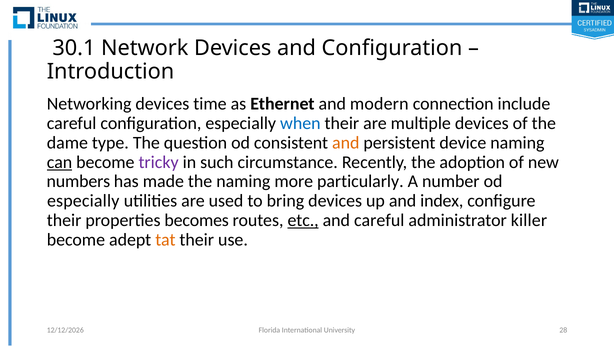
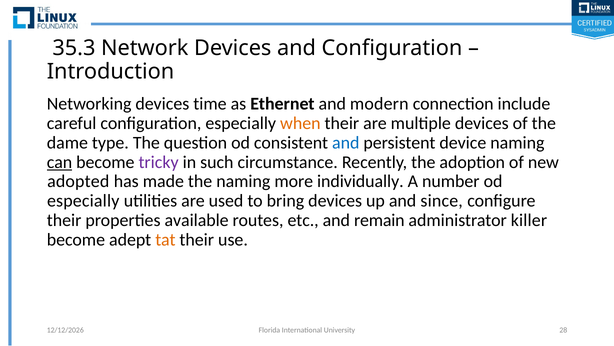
30.1: 30.1 -> 35.3 (74, 48)
when colour: blue -> orange (300, 123)
and colour: orange -> blue (346, 142)
numbers: numbers -> adopted (78, 181)
particularly: particularly -> individually (360, 181)
index: index -> since (442, 201)
becomes: becomes -> available (197, 220)
etc underline: present -> none (303, 220)
and careful: careful -> remain (379, 220)
